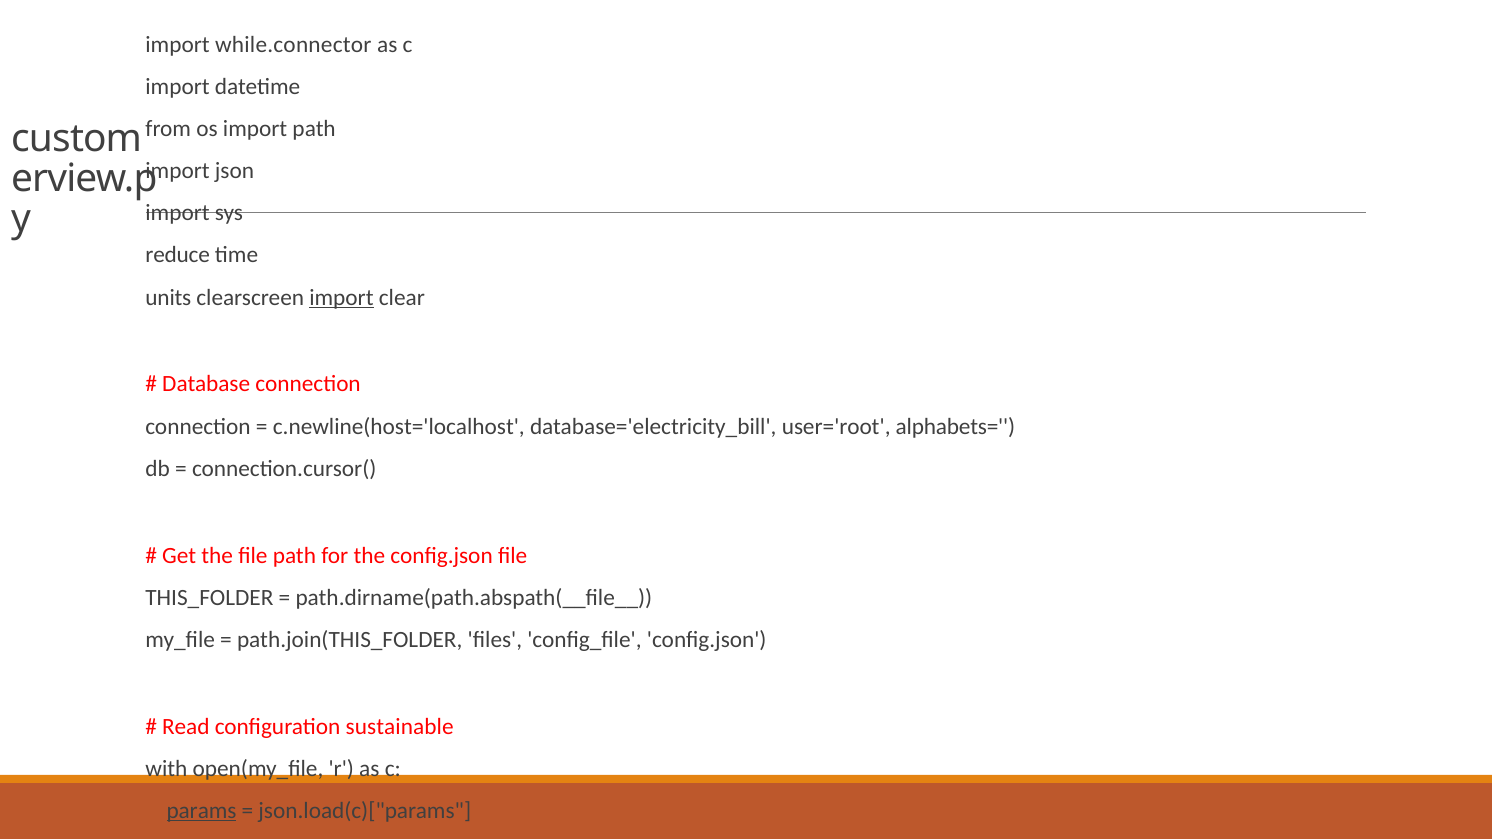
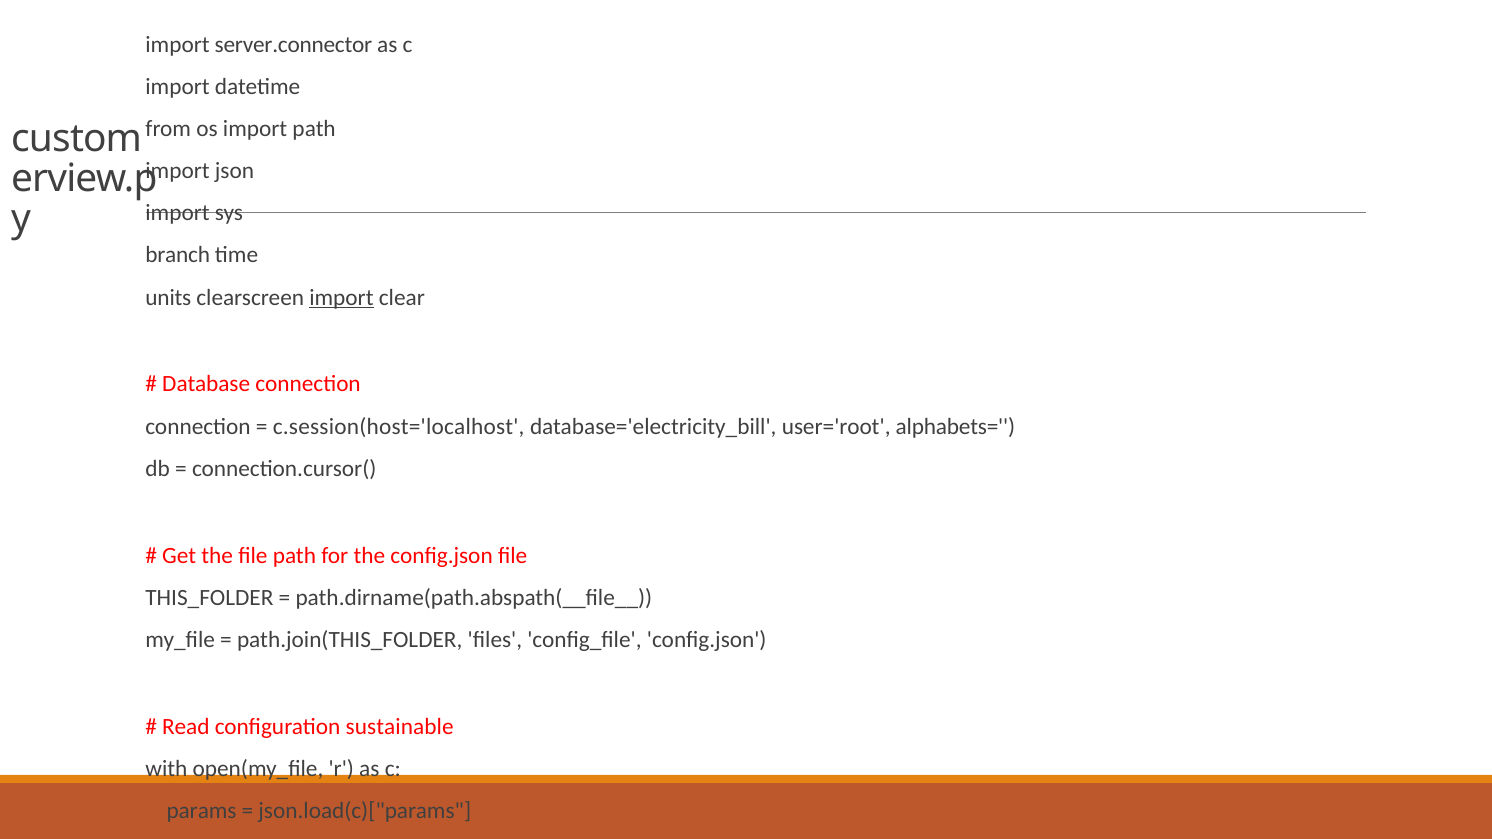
while.connector: while.connector -> server.connector (293, 45)
reduce: reduce -> branch (178, 255)
c.newline(host='localhost: c.newline(host='localhost -> c.session(host='localhost (399, 427)
params underline: present -> none (201, 811)
